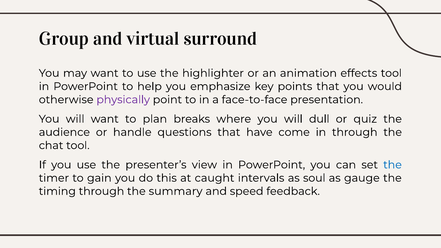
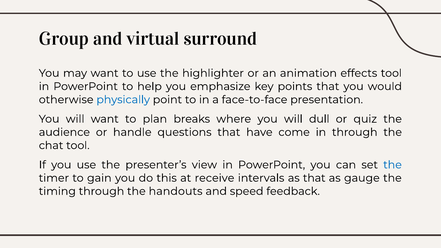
physically colour: purple -> blue (123, 100)
caught: caught -> receive (215, 178)
as soul: soul -> that (314, 178)
summary: summary -> handouts (176, 191)
